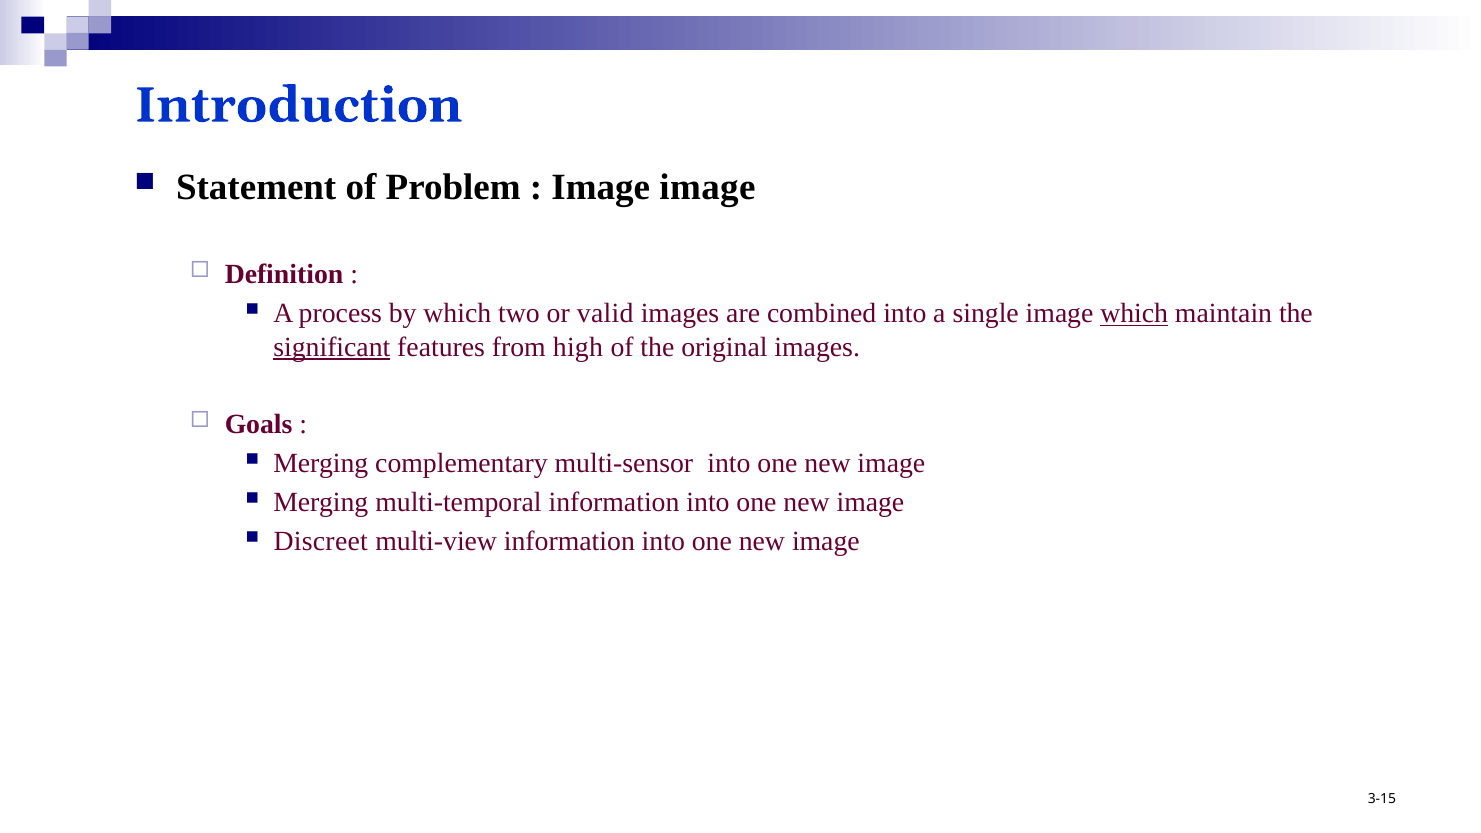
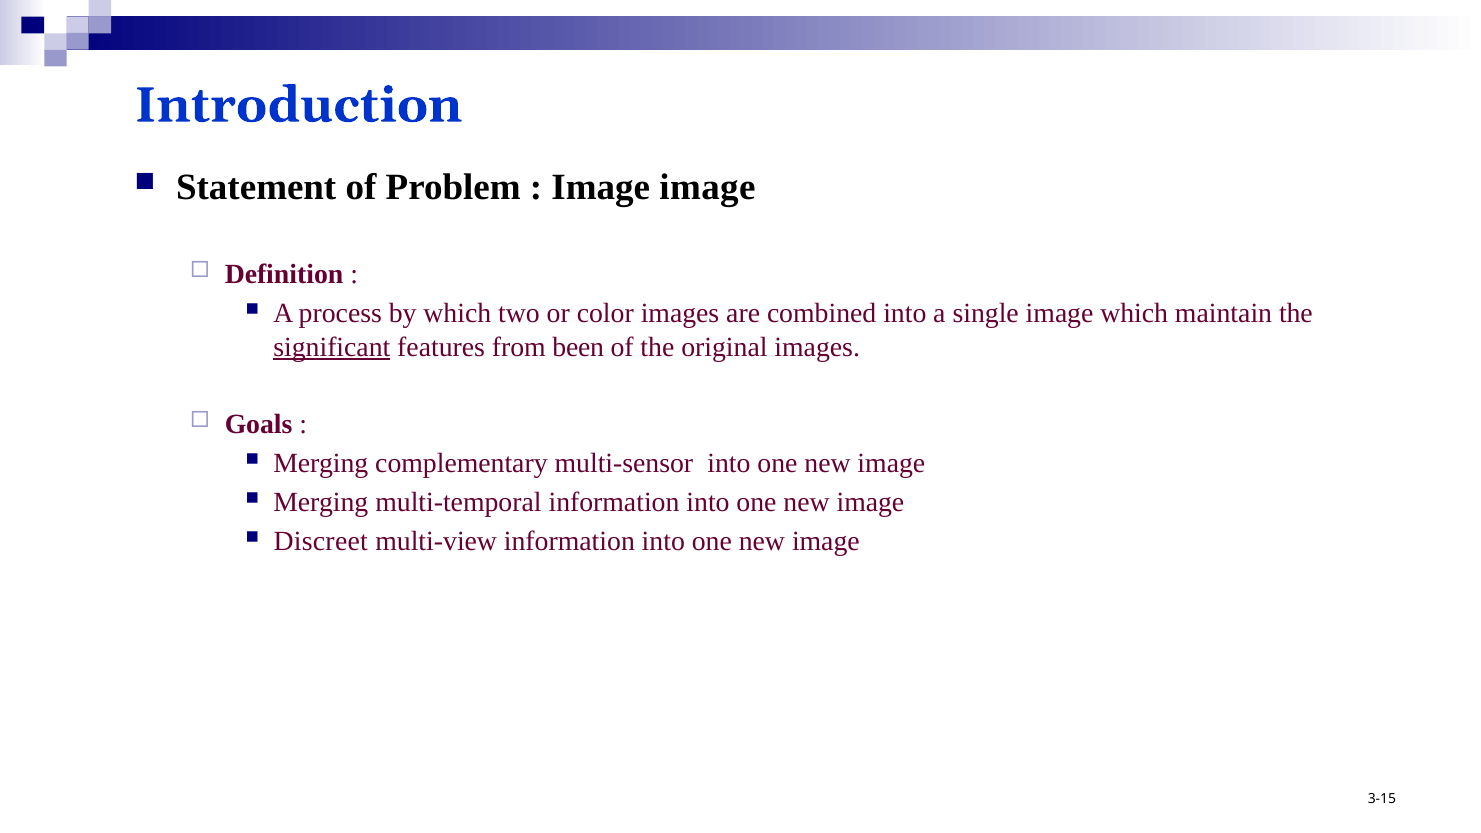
valid: valid -> color (605, 314)
which underline: present -> none (1134, 314)
high: high -> been (578, 347)
